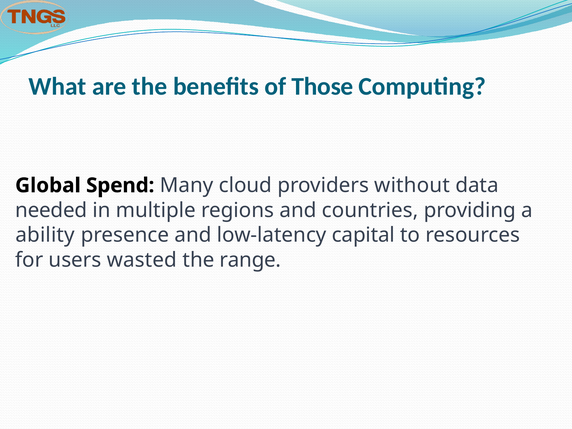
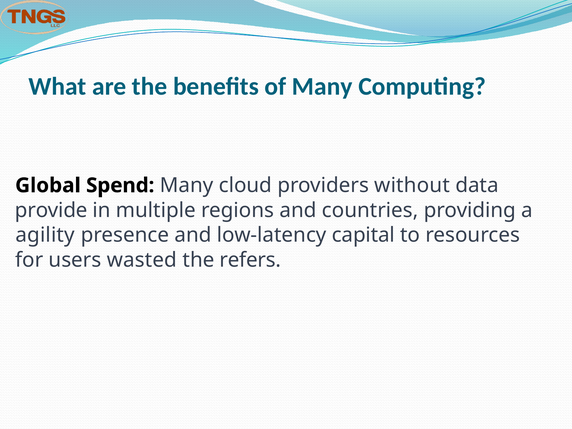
of Those: Those -> Many (322, 87)
needed: needed -> provide (51, 210)
ability: ability -> agility (45, 235)
range: range -> refers (250, 260)
